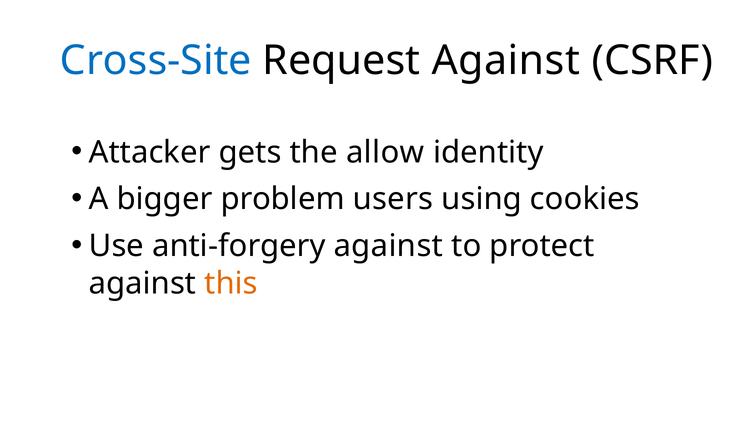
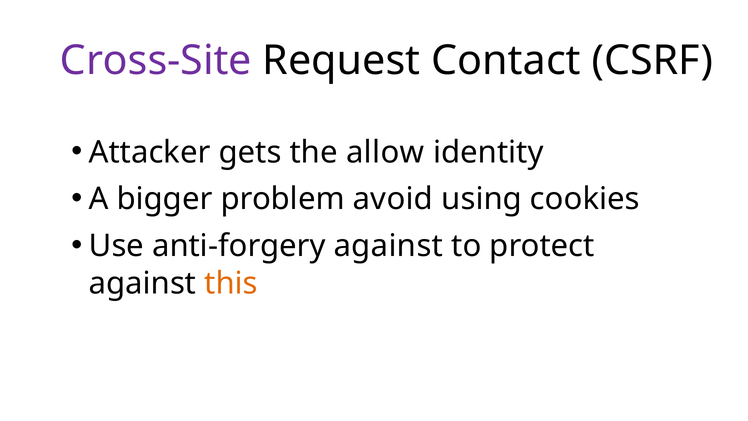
Cross-Site colour: blue -> purple (156, 61)
Request Against: Against -> Contact (506, 61)
users: users -> avoid (393, 199)
